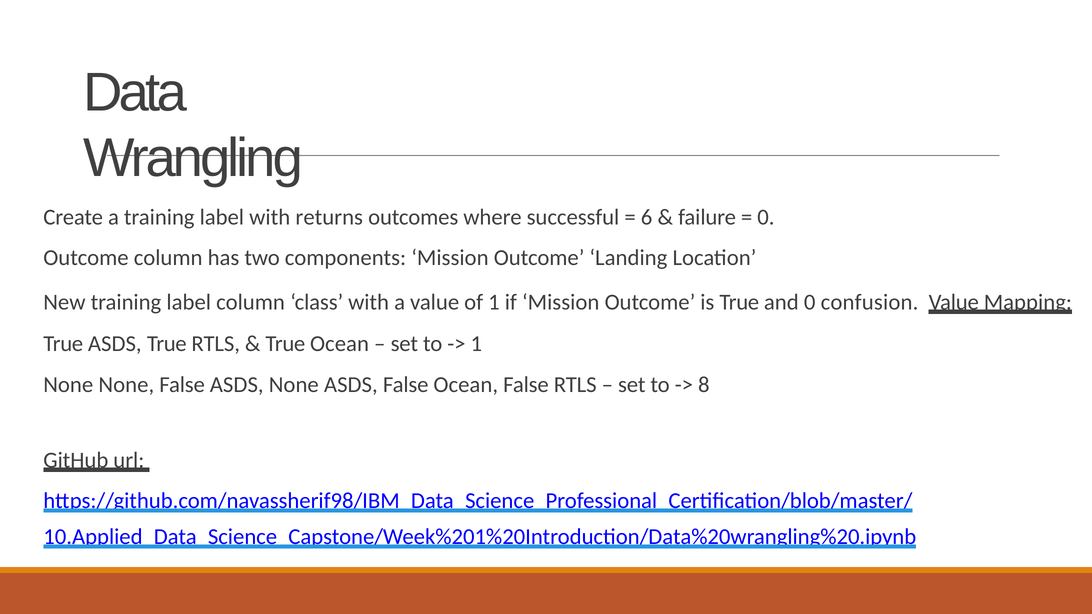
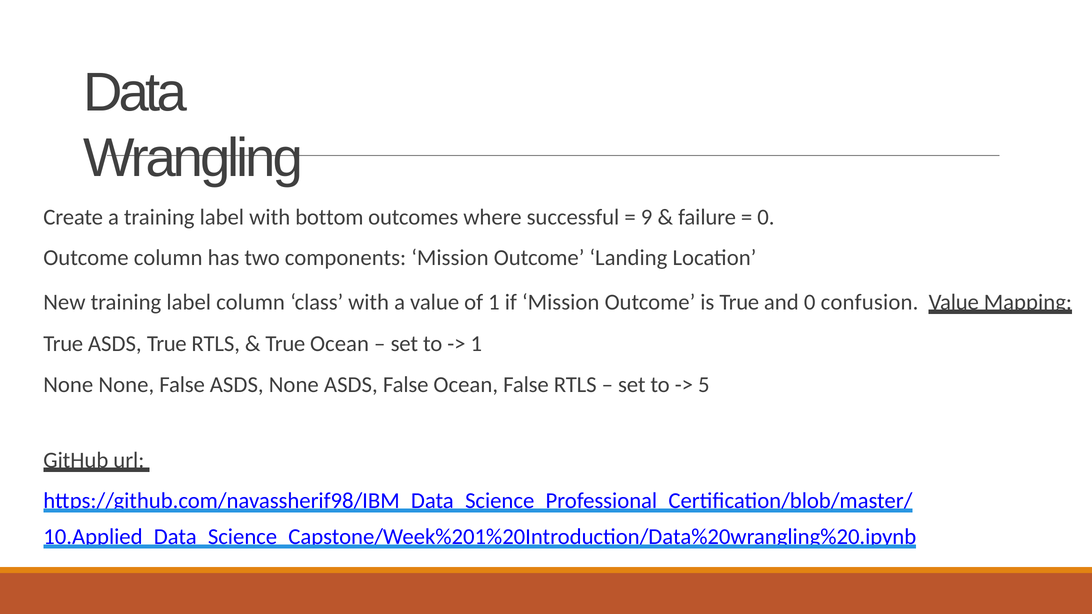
returns: returns -> bottom (329, 217)
6: 6 -> 9 (647, 217)
8: 8 -> 5 (704, 385)
